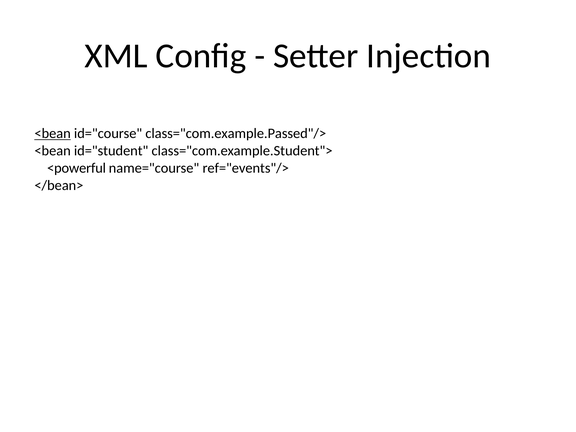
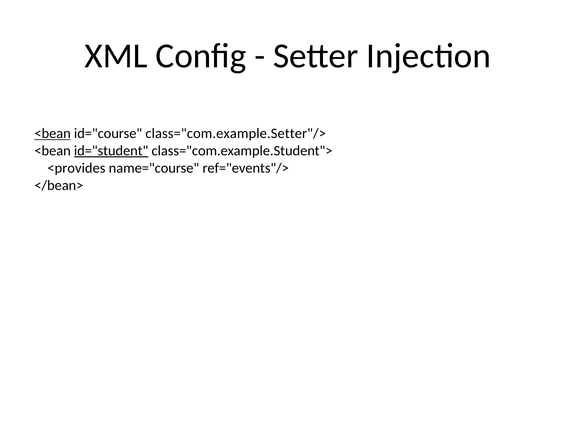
class="com.example.Passed"/>: class="com.example.Passed"/> -> class="com.example.Setter"/> (236, 133)
id="student underline: none -> present (111, 151)
<powerful: <powerful -> <provides (76, 168)
